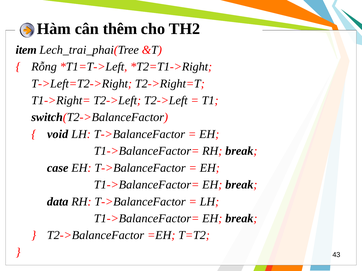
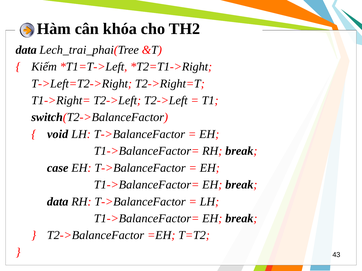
thêm: thêm -> khóa (120, 29)
item: item -> data (26, 50)
Rỗng: Rỗng -> Kiếm (44, 67)
